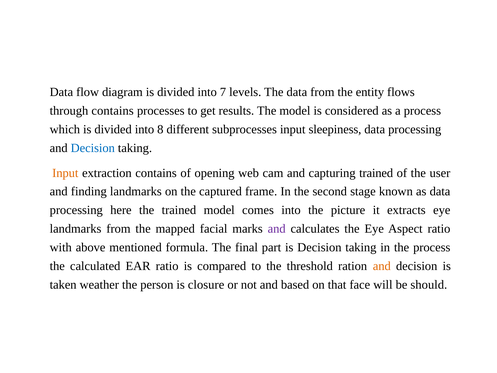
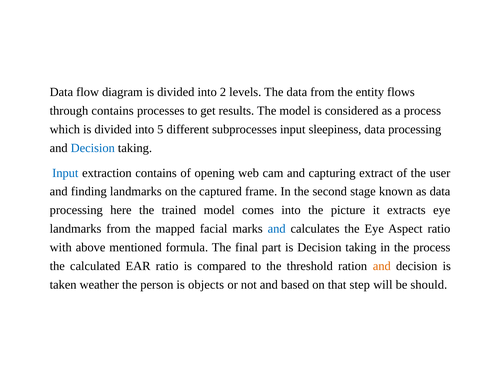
7: 7 -> 2 (223, 92)
8: 8 -> 5 (160, 129)
Input colour: orange -> blue (65, 173)
capturing trained: trained -> extract (376, 173)
and colour: purple -> blue (277, 229)
closure: closure -> objects (206, 285)
face: face -> step (360, 285)
